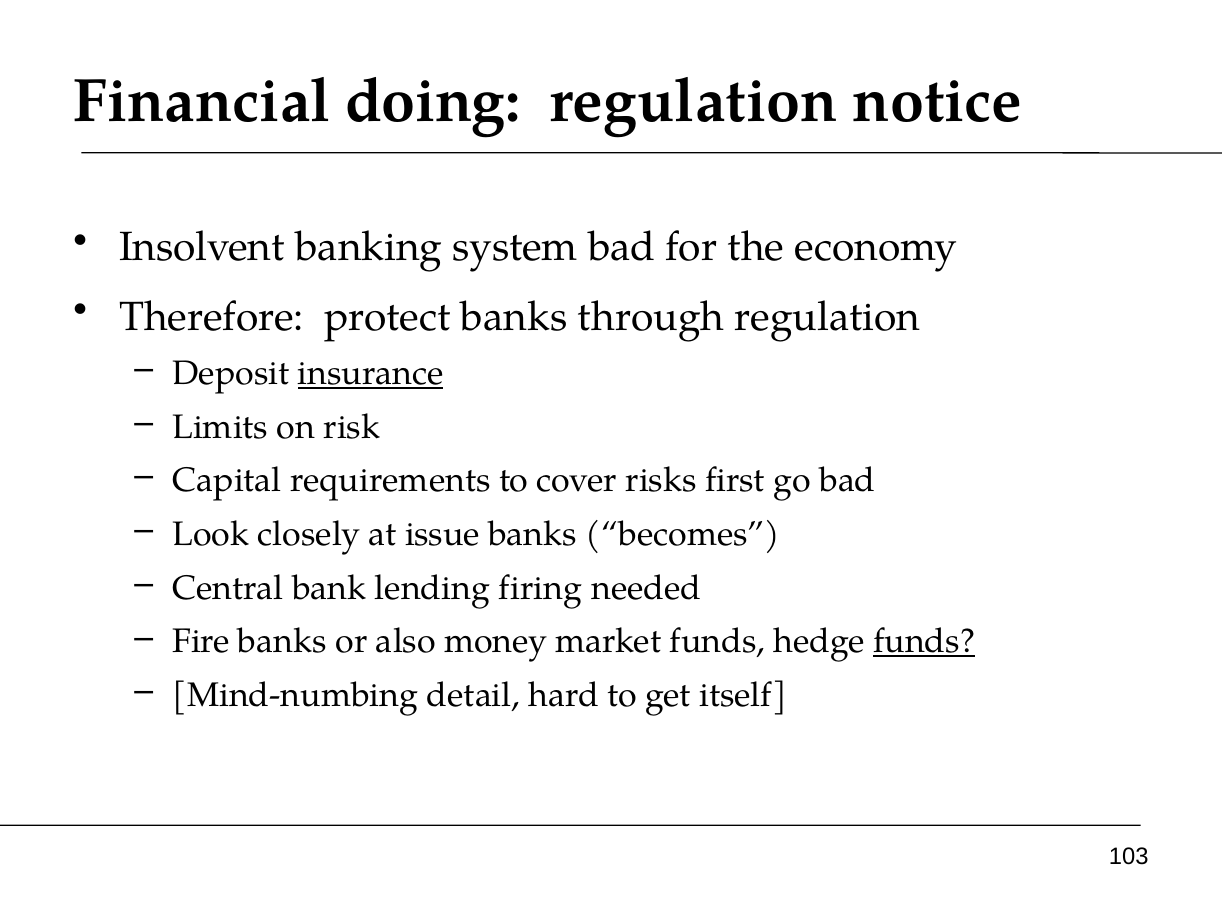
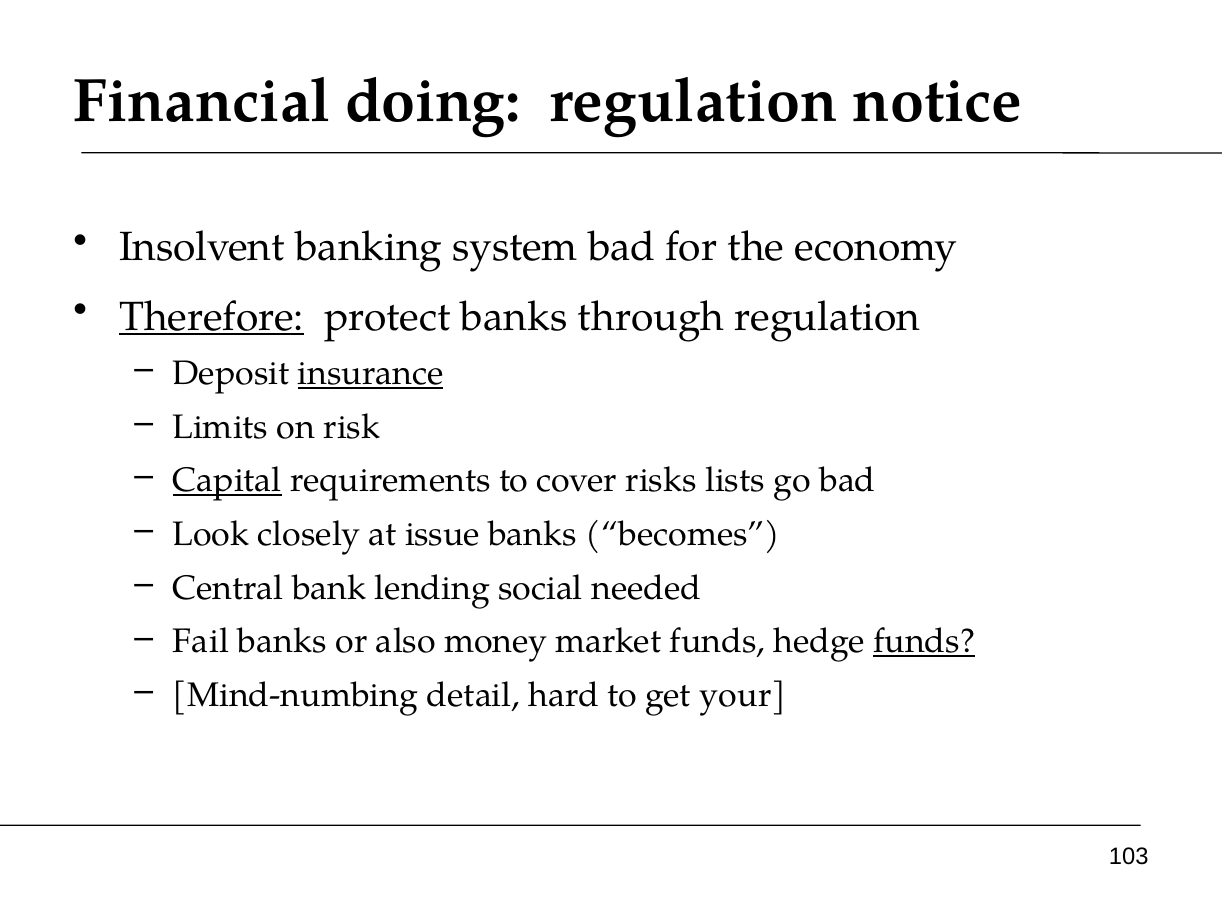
Therefore underline: none -> present (212, 316)
Capital underline: none -> present (227, 480)
first: first -> lists (735, 480)
firing: firing -> social (541, 588)
Fire: Fire -> Fail (201, 641)
itself: itself -> your (743, 695)
